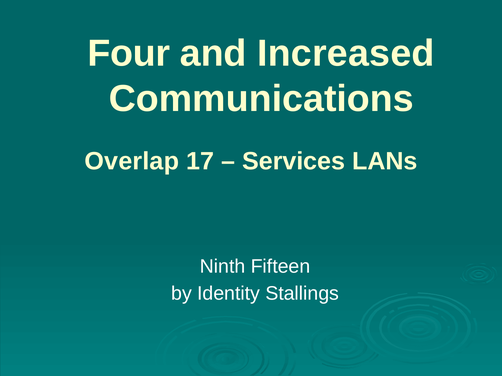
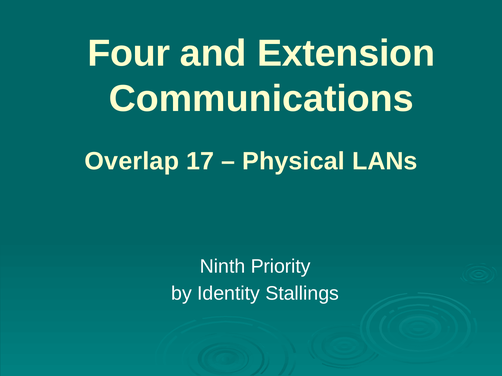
Increased: Increased -> Extension (346, 54)
Services: Services -> Physical (294, 162)
Fifteen: Fifteen -> Priority (281, 267)
